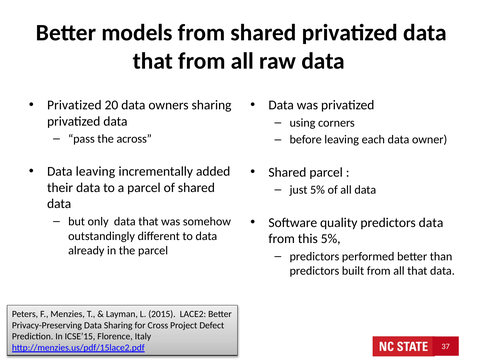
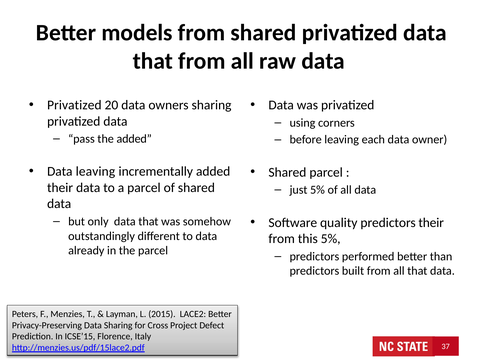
the across: across -> added (134, 139)
predictors data: data -> their (431, 222)
